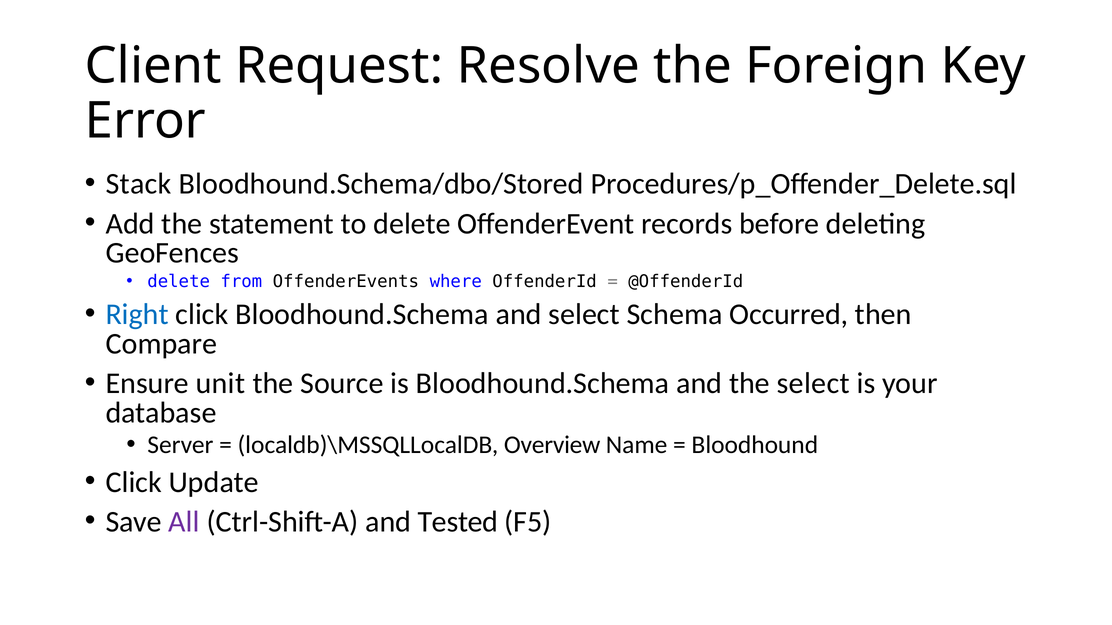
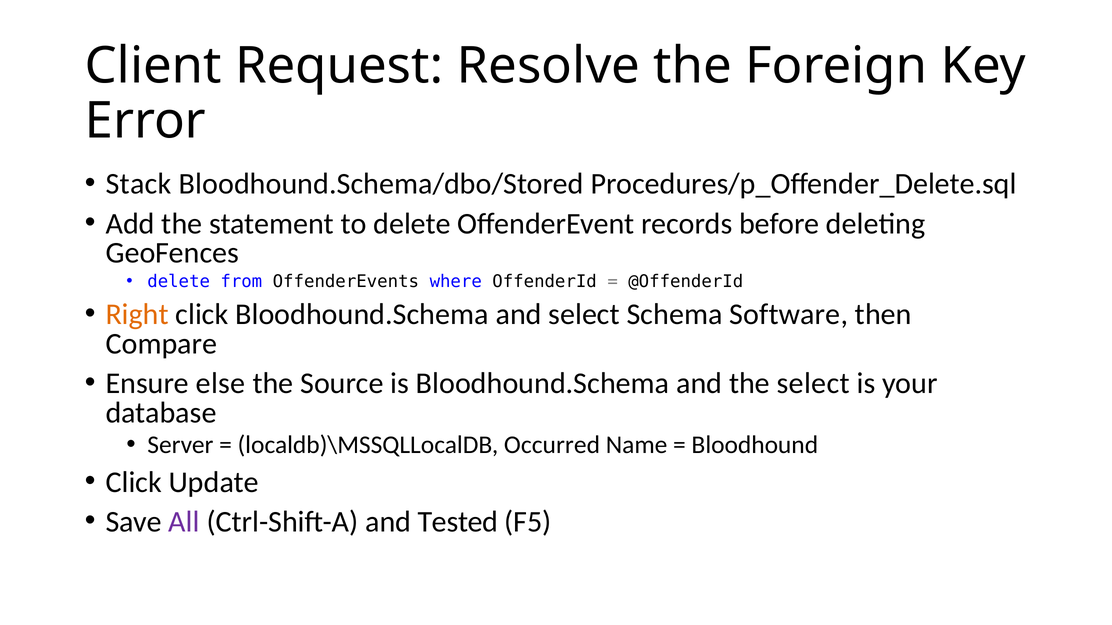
Right colour: blue -> orange (137, 315)
Occurred: Occurred -> Software (789, 315)
unit: unit -> else (221, 384)
Overview: Overview -> Occurred (552, 445)
